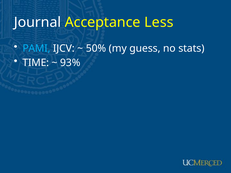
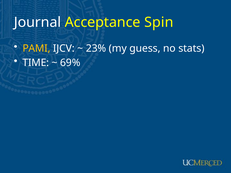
Less: Less -> Spin (159, 22)
PAMI colour: light blue -> yellow (36, 48)
50%: 50% -> 23% (96, 48)
93%: 93% -> 69% (70, 63)
